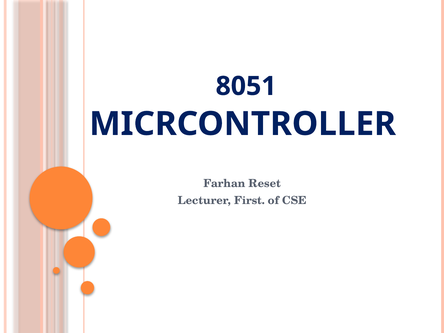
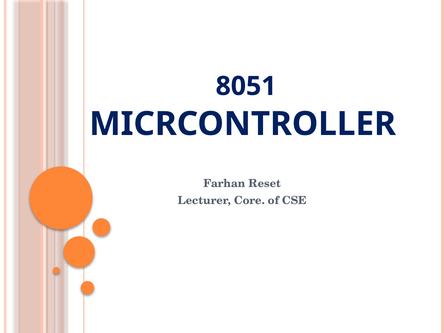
First: First -> Core (249, 201)
